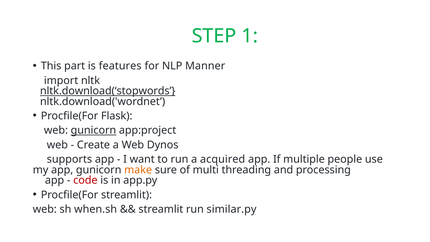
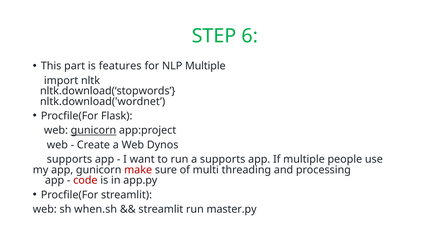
1: 1 -> 6 (250, 36)
NLP Manner: Manner -> Multiple (205, 66)
nltk.download(‘stopwords underline: present -> none (108, 91)
a acquired: acquired -> supports (223, 159)
make colour: orange -> red (138, 170)
similar.py: similar.py -> master.py (232, 209)
